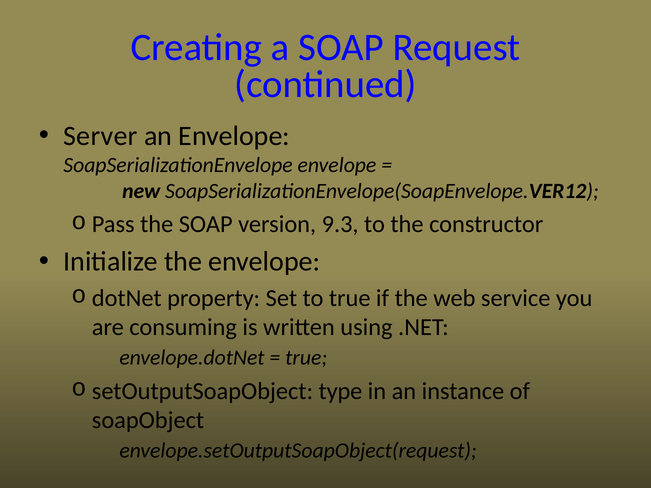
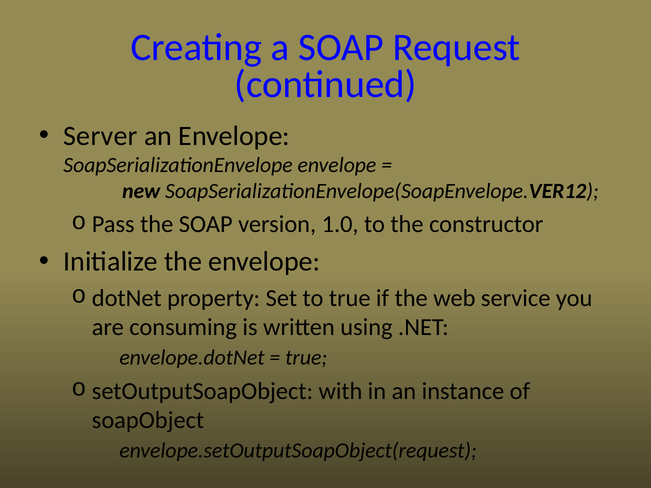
9.3: 9.3 -> 1.0 (340, 224)
type: type -> with (340, 391)
